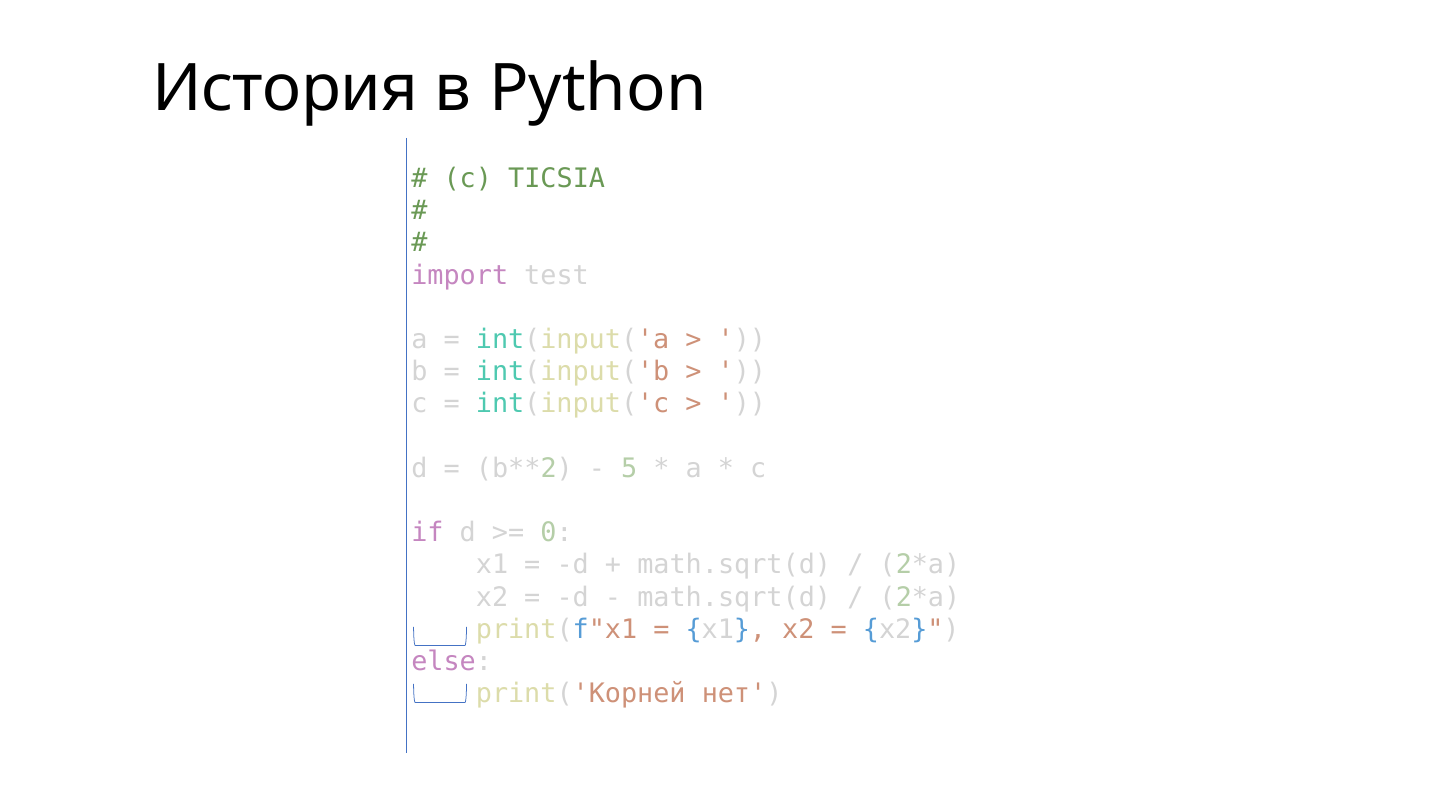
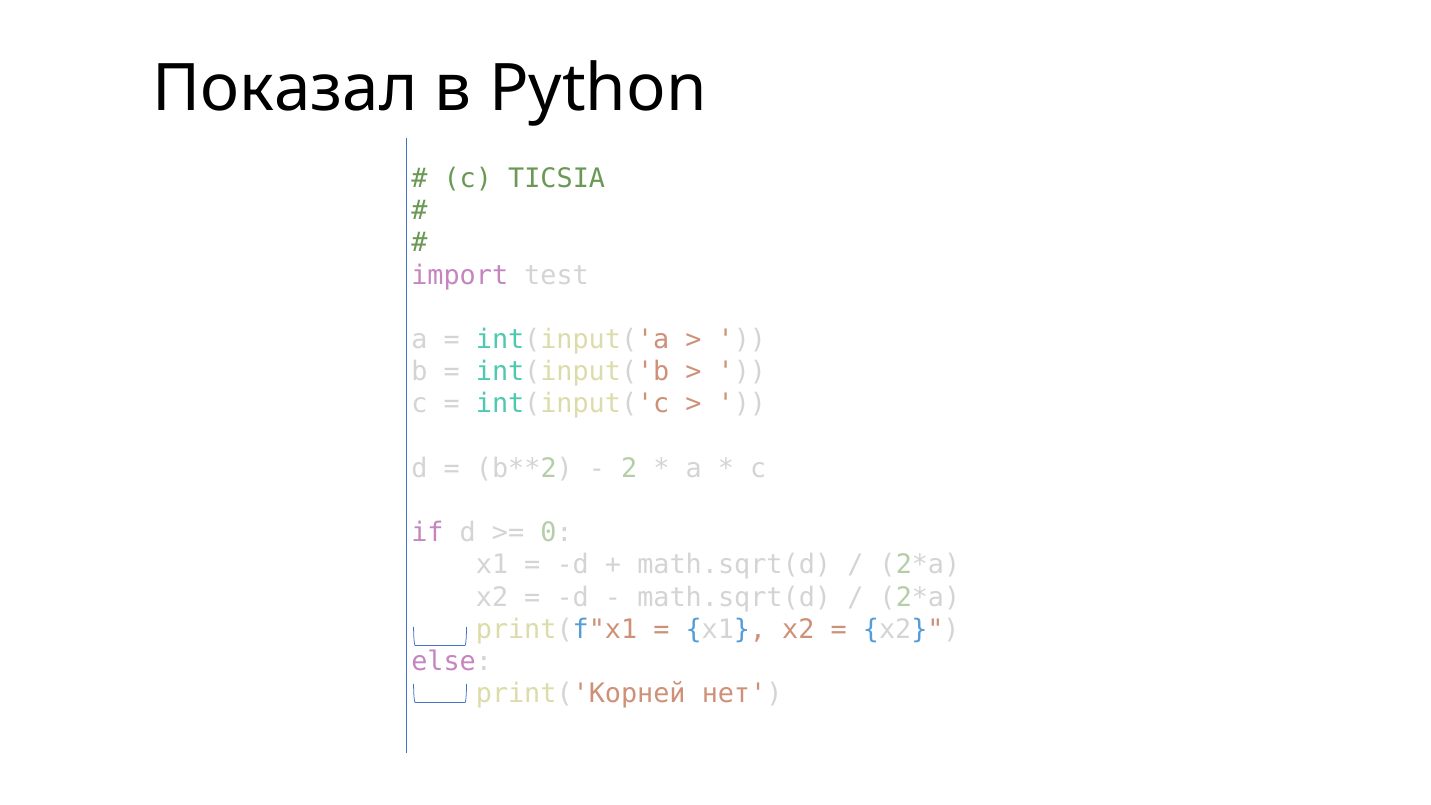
История: История -> Показал (285, 89)
5: 5 -> 2 (629, 468)
